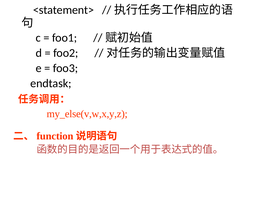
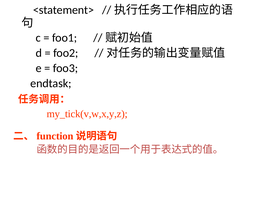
my_else(v,w,x,y,z: my_else(v,w,x,y,z -> my_tick(v,w,x,y,z (87, 114)
